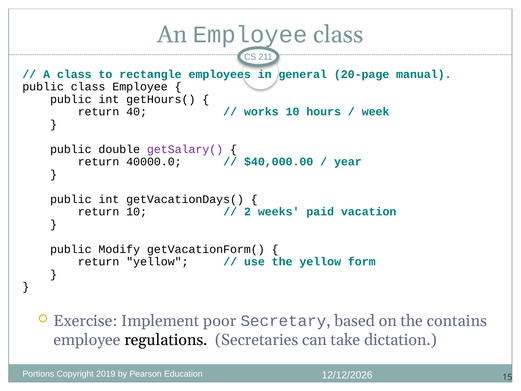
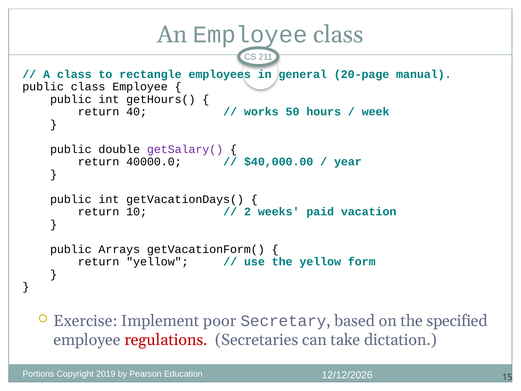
works 10: 10 -> 50 (293, 112)
Modify: Modify -> Arrays (119, 249)
contains: contains -> specified (457, 321)
regulations colour: black -> red (166, 340)
